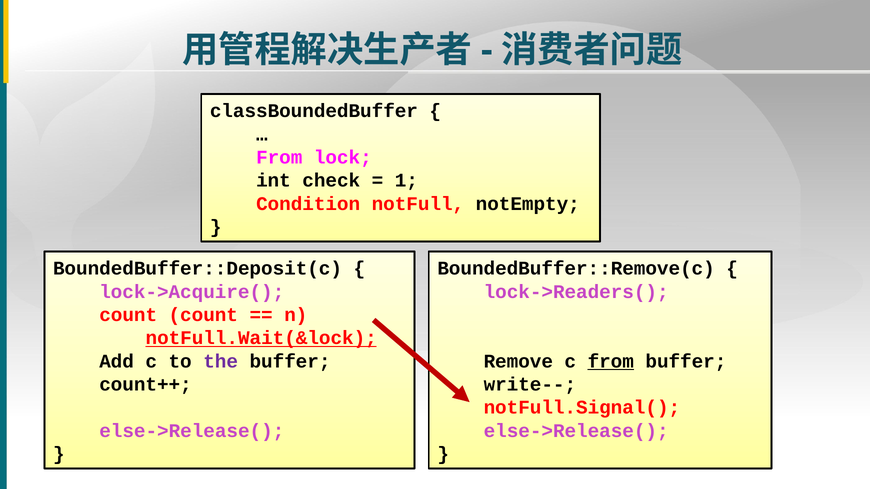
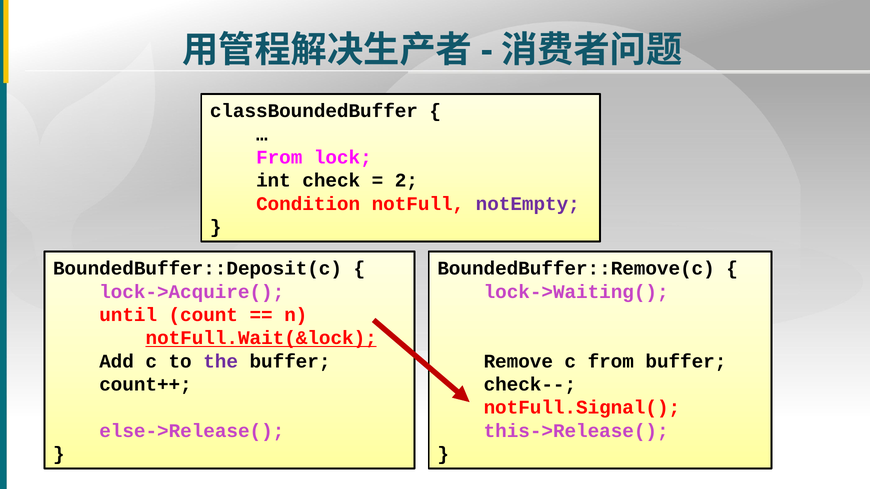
1: 1 -> 2 (406, 181)
notEmpty colour: black -> purple (528, 204)
lock->Readers(: lock->Readers( -> lock->Waiting( (576, 292)
count: count -> until (128, 315)
from underline: present -> none (611, 362)
write--: write-- -> check-- (530, 385)
else->Release(: else->Release( -> this->Release( (576, 431)
